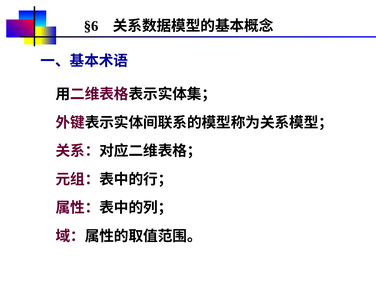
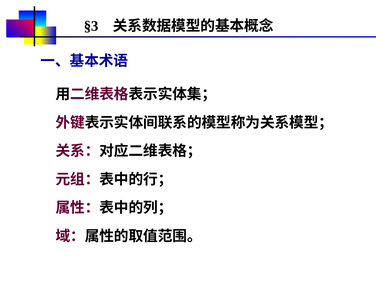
§6: §6 -> §3 (91, 26)
